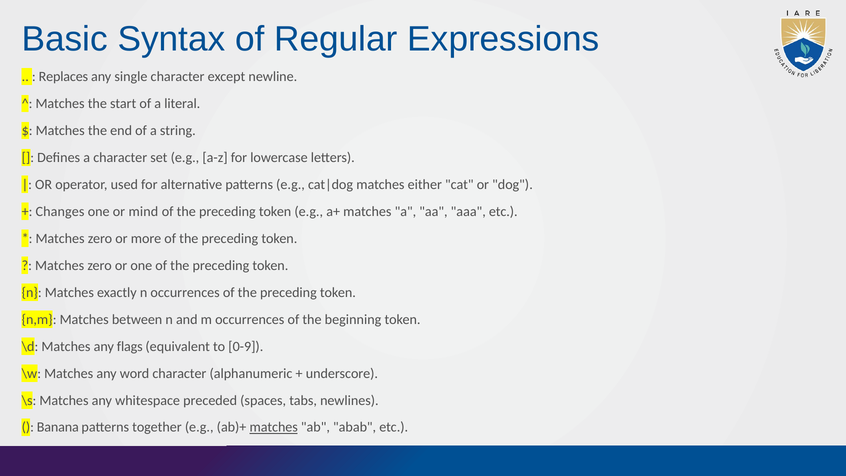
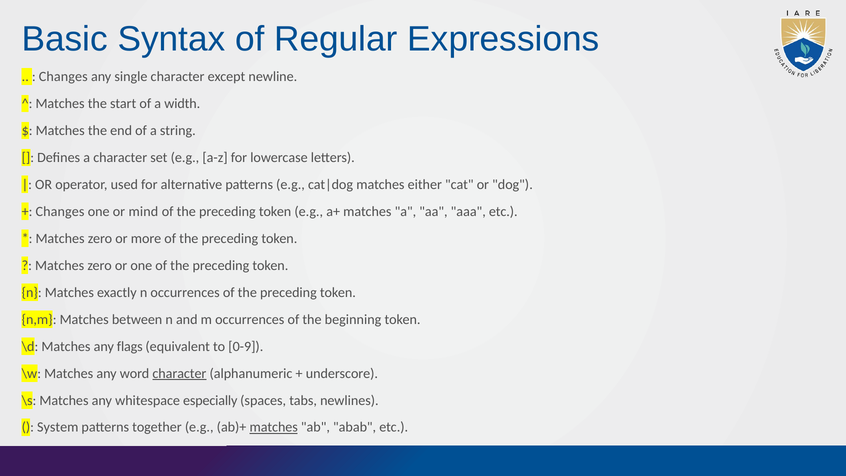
Replaces: Replaces -> Changes (63, 77)
literal: literal -> width (182, 103)
character underline: none -> present (179, 373)
preceded: preceded -> especially (210, 400)
Banana: Banana -> System (58, 427)
